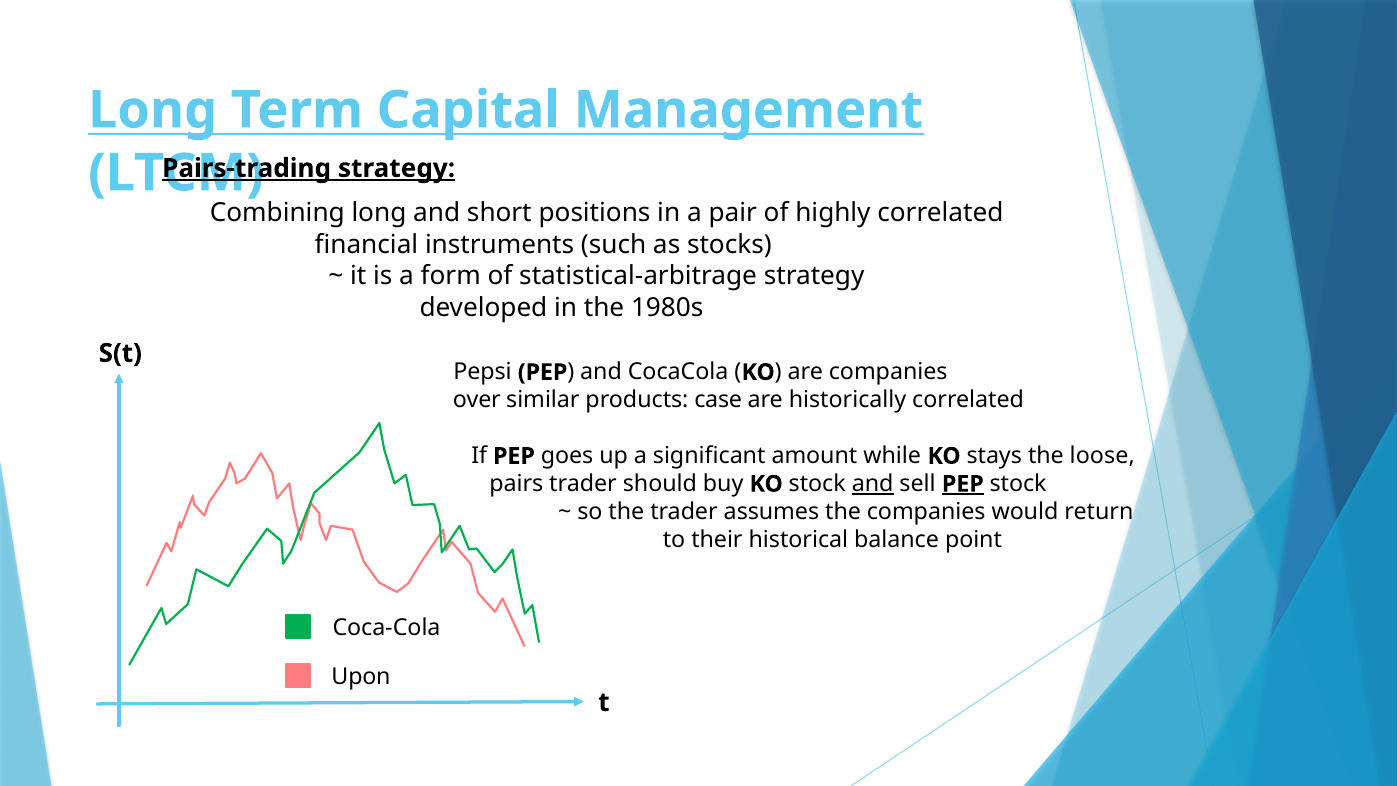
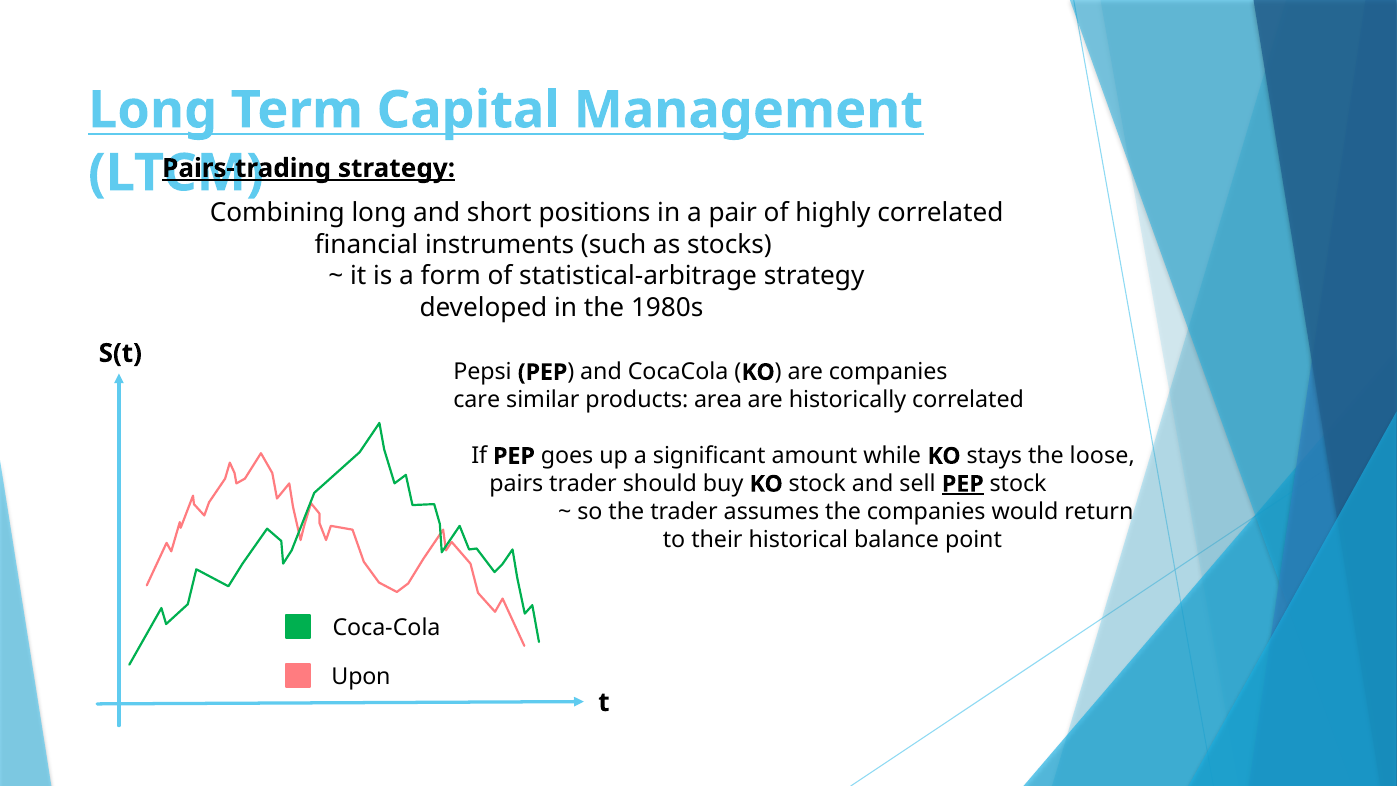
over: over -> care (477, 400)
case: case -> area (718, 400)
and underline: present -> none (873, 484)
